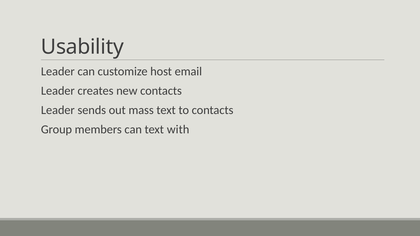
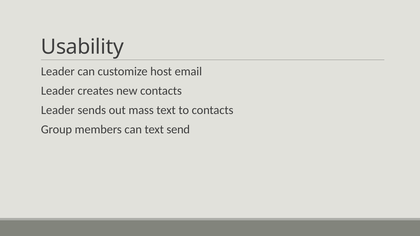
with: with -> send (178, 130)
